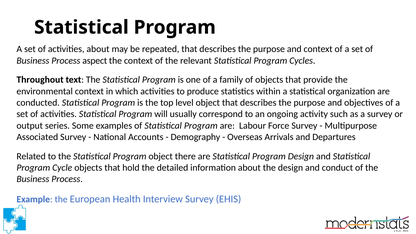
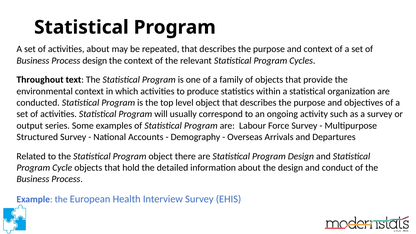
Process aspect: aspect -> design (95, 61)
Associated: Associated -> Structured (37, 137)
